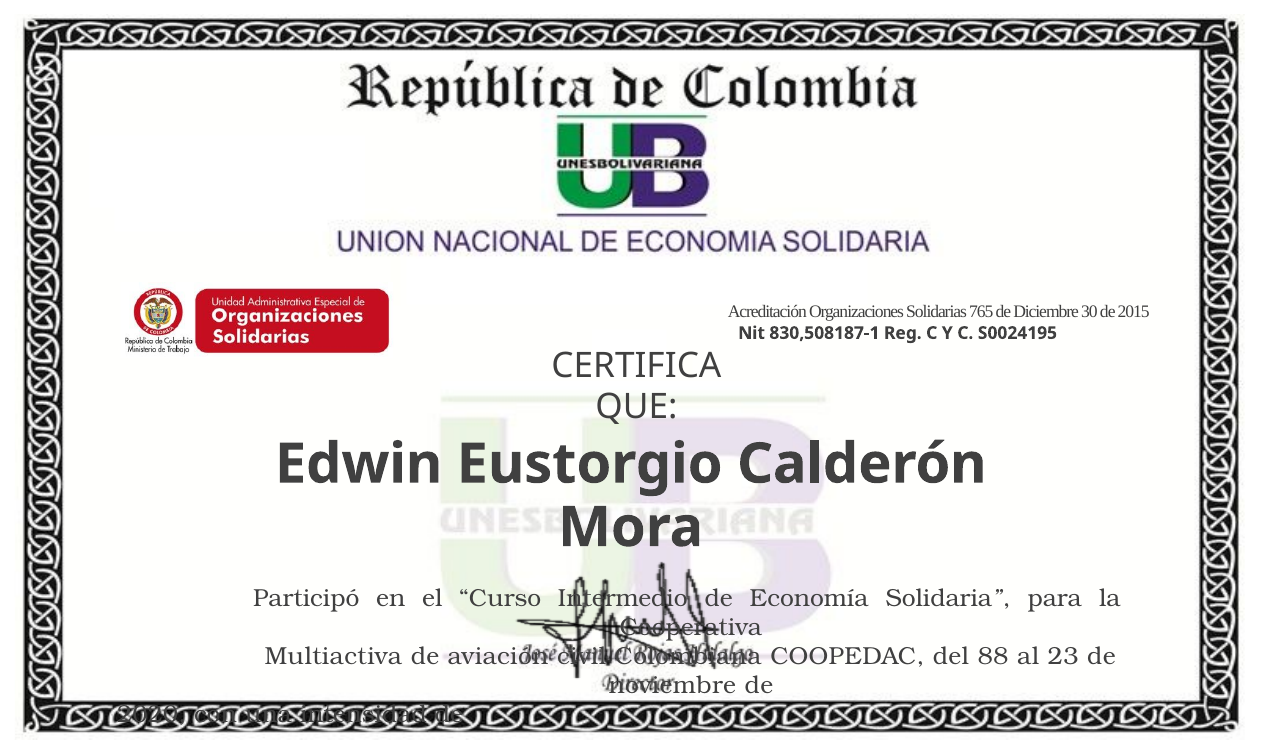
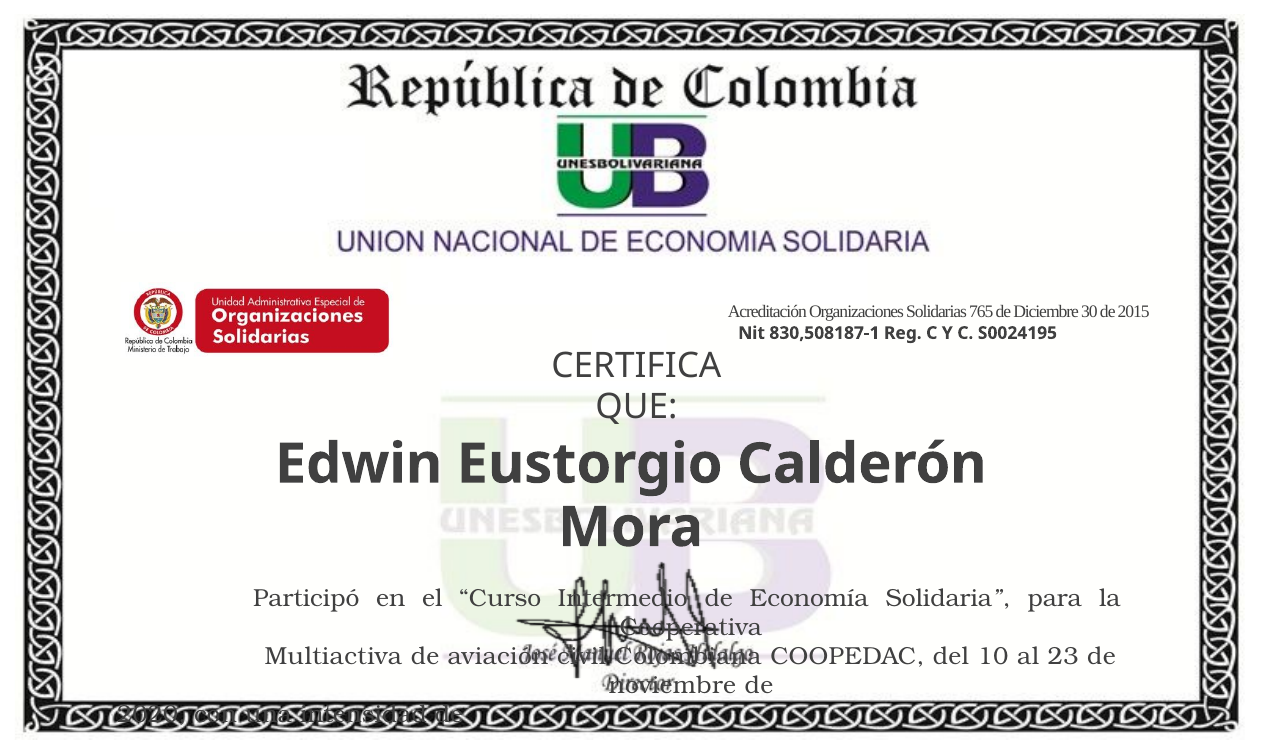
88: 88 -> 10 (993, 657)
